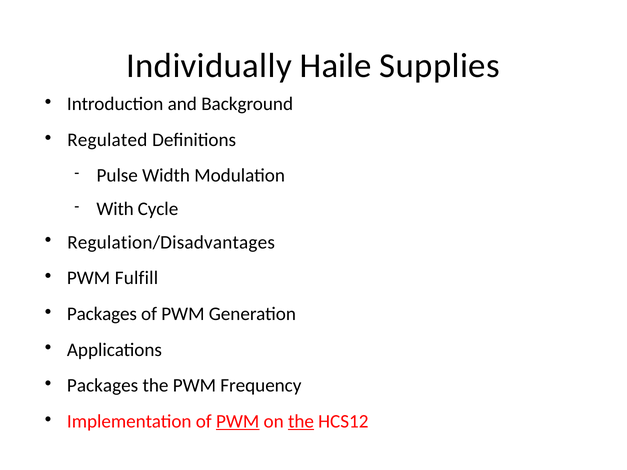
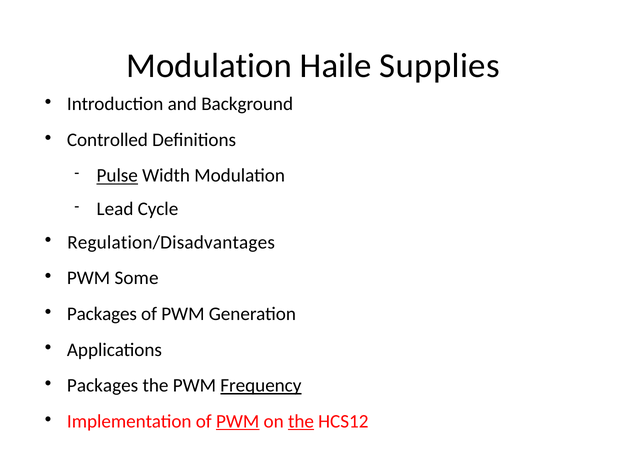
Individually: Individually -> Modulation (209, 66)
Regulated: Regulated -> Controlled (107, 140)
Pulse underline: none -> present (117, 176)
With: With -> Lead (115, 209)
Fulfill: Fulfill -> Some (137, 278)
Frequency underline: none -> present (261, 386)
